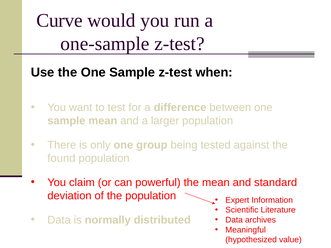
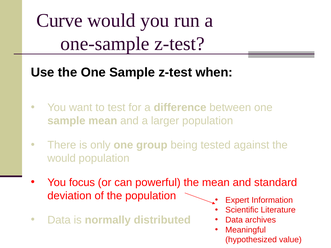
found: found -> would (62, 158)
claim: claim -> focus (82, 183)
